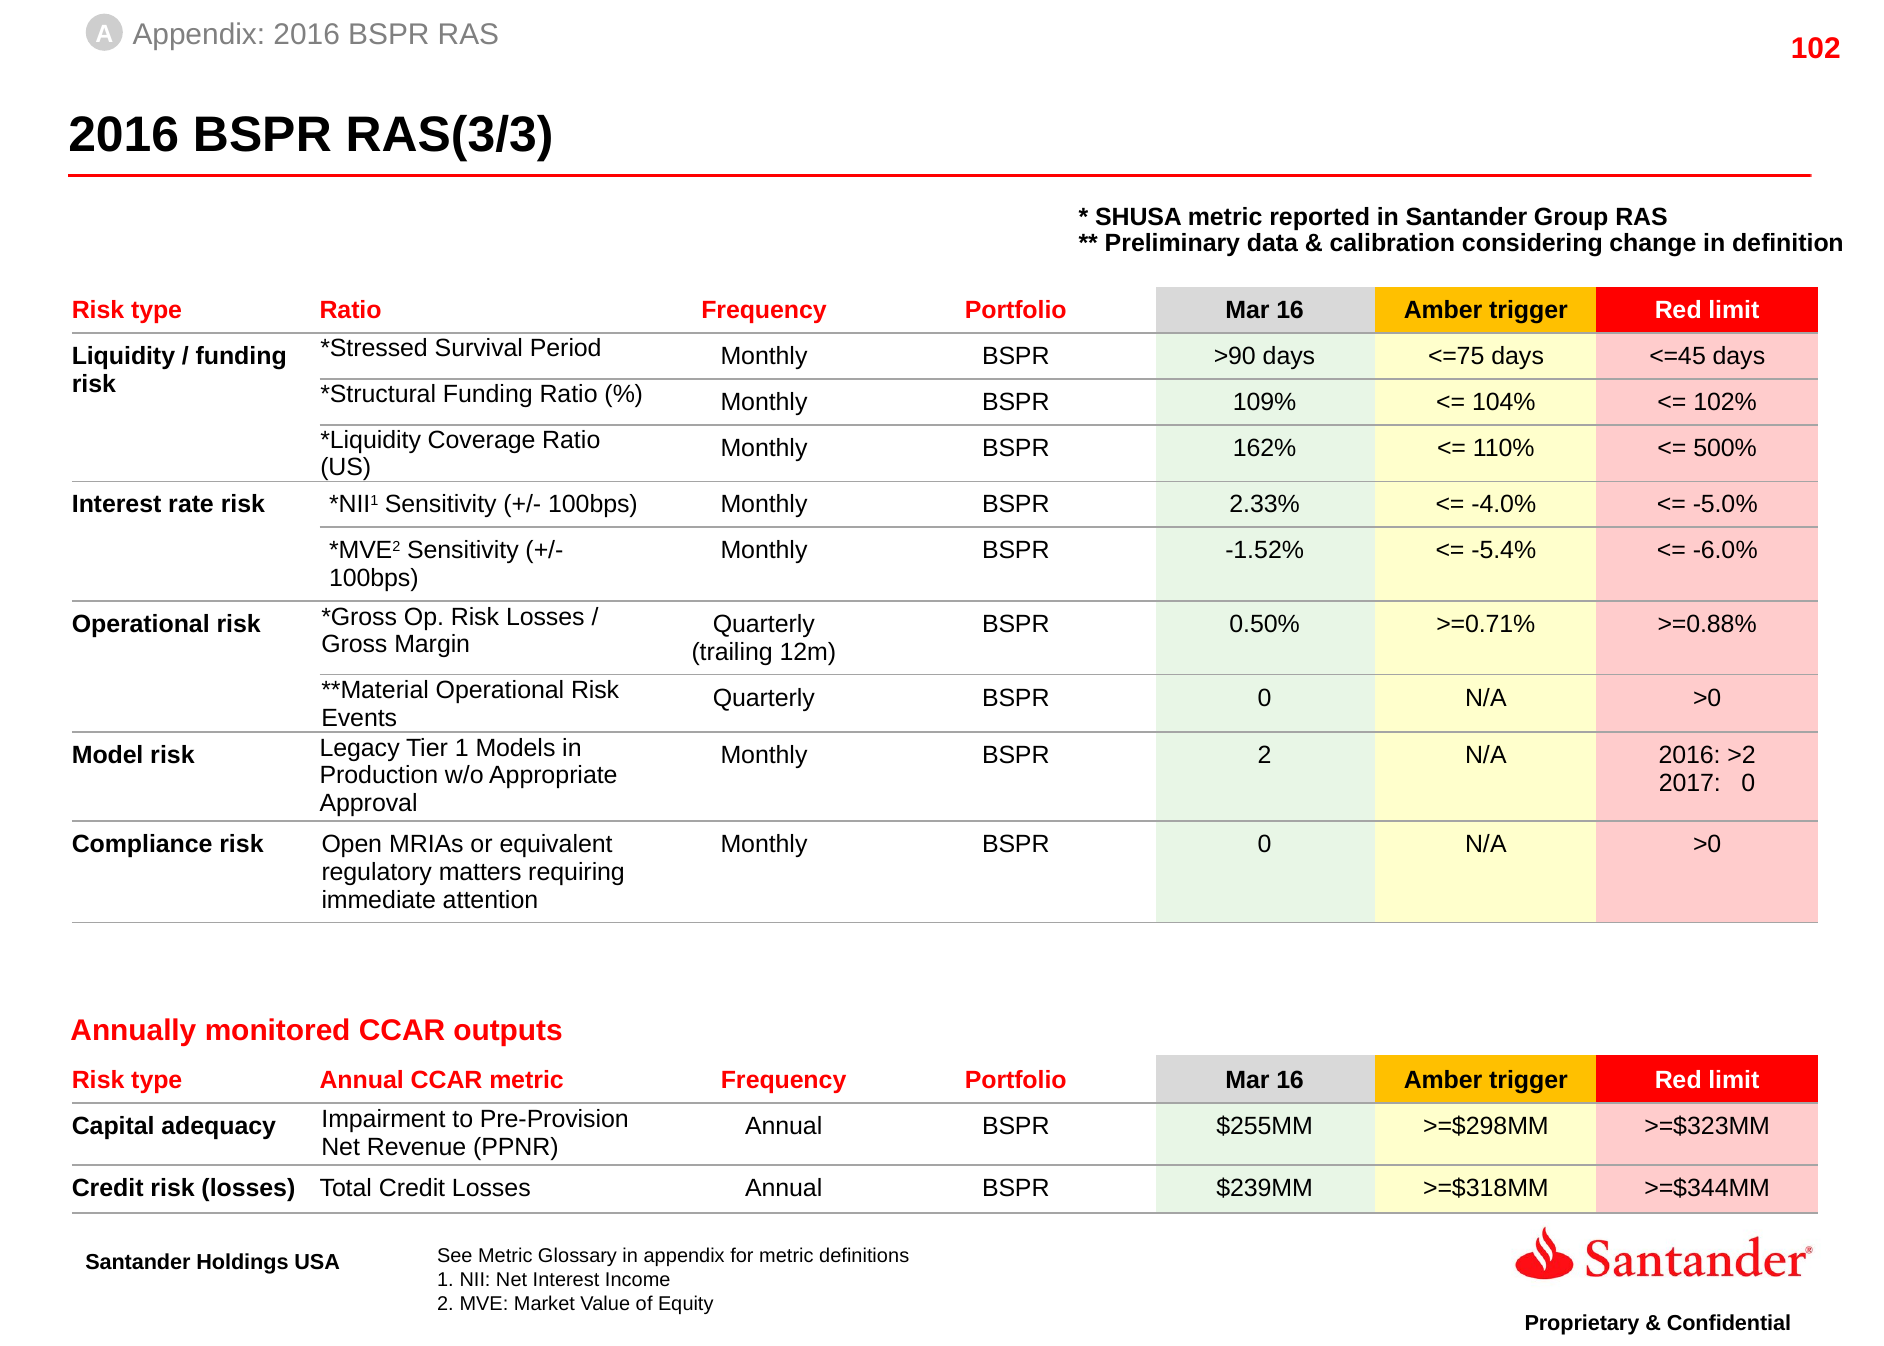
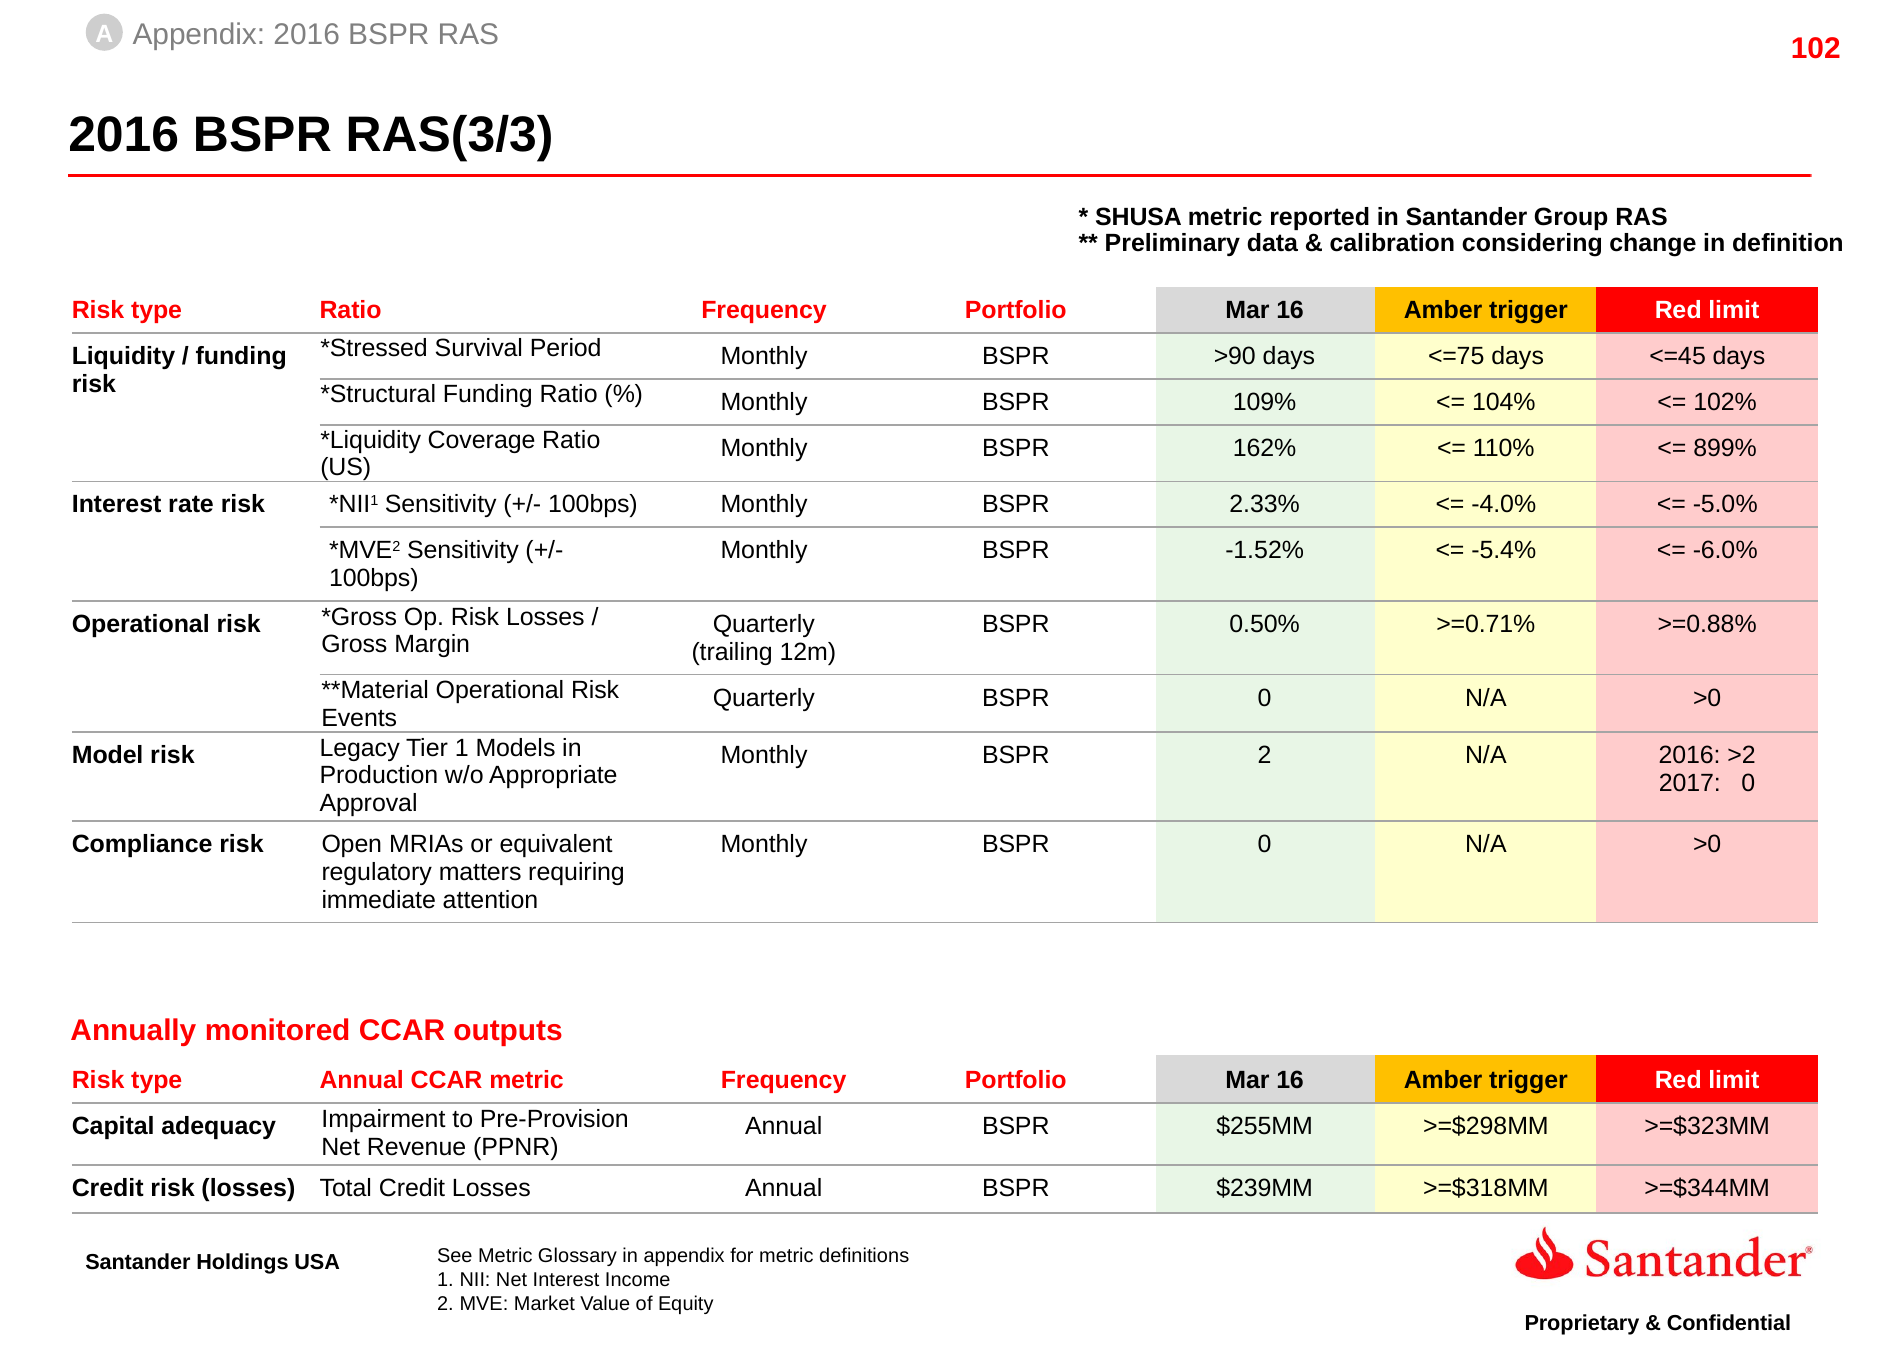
500%: 500% -> 899% (1725, 448)
